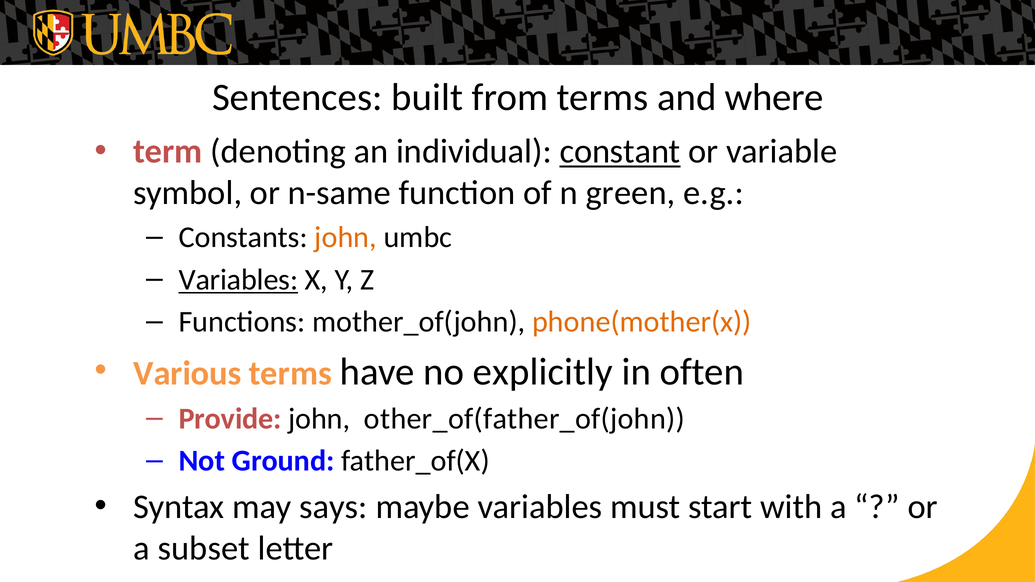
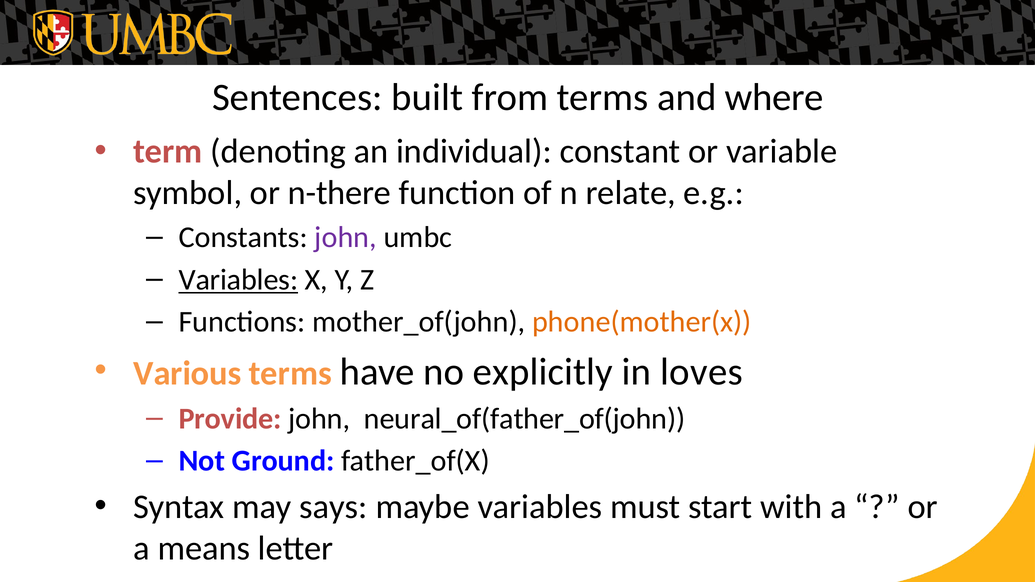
constant underline: present -> none (620, 152)
n-same: n-same -> n-there (339, 193)
green: green -> relate (631, 193)
john colour: orange -> purple (346, 238)
often: often -> loves (702, 372)
other_of(father_of(john: other_of(father_of(john -> neural_of(father_of(john (525, 419)
subset: subset -> means (204, 548)
